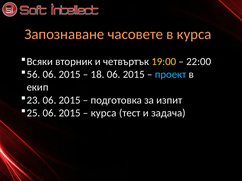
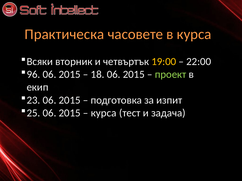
Запознаване: Запознаване -> Практическа (64, 34)
56: 56 -> 96 (33, 75)
проект colour: light blue -> light green (171, 75)
